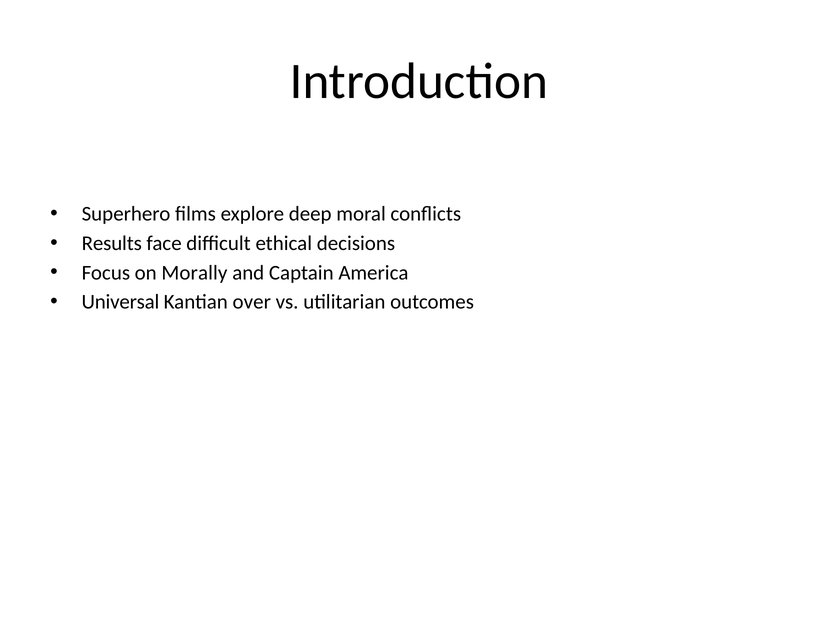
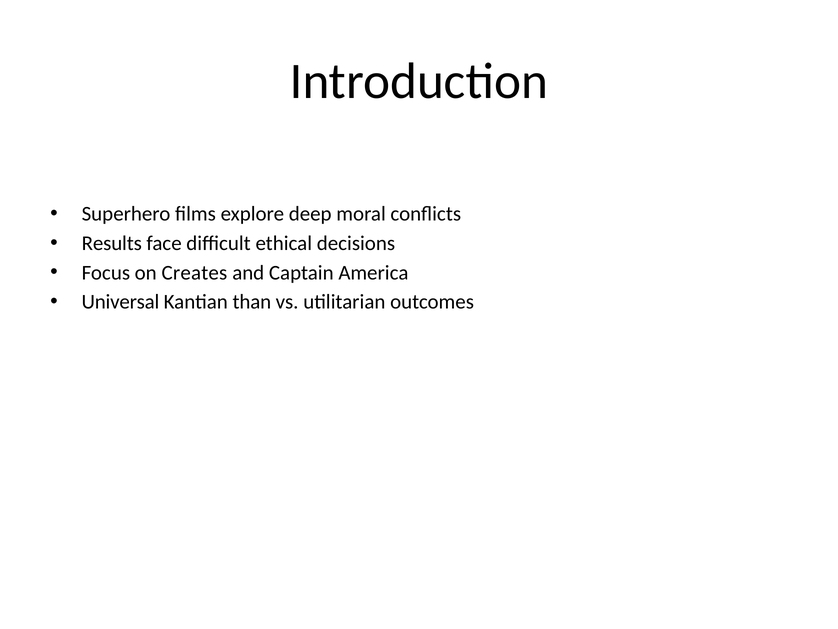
Morally: Morally -> Creates (194, 272)
over: over -> than (252, 302)
